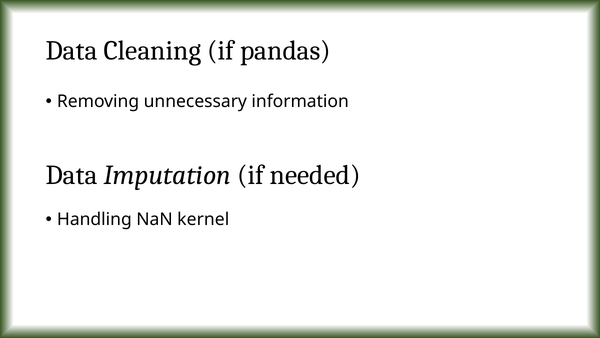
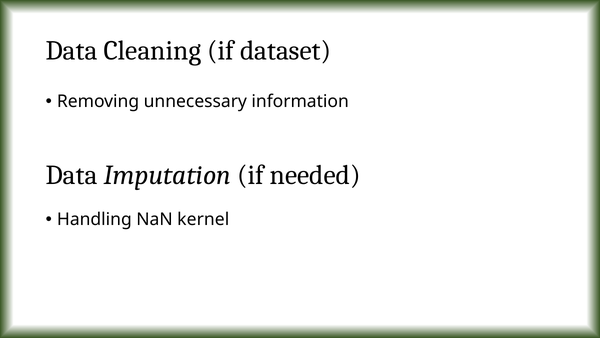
pandas: pandas -> dataset (286, 50)
